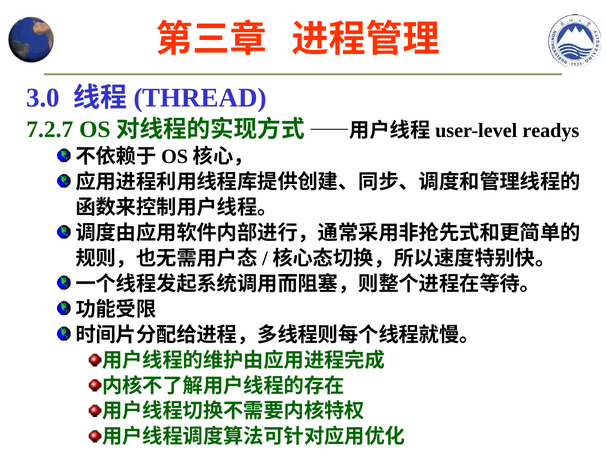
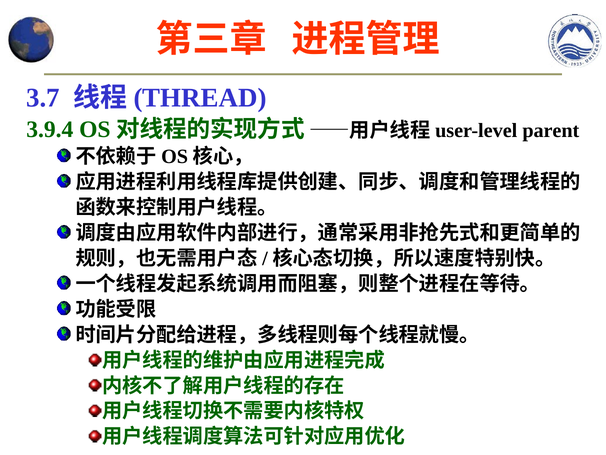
3.0: 3.0 -> 3.7 (43, 98)
7.2.7: 7.2.7 -> 3.9.4 (50, 129)
readys: readys -> parent (551, 130)
